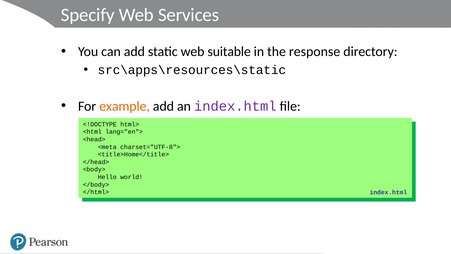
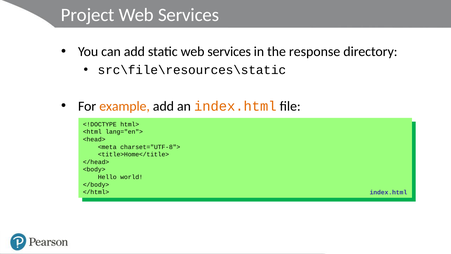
Specify: Specify -> Project (88, 15)
static web suitable: suitable -> services (229, 52)
src\apps\resources\static: src\apps\resources\static -> src\file\resources\static (192, 70)
index.html colour: purple -> orange (235, 106)
